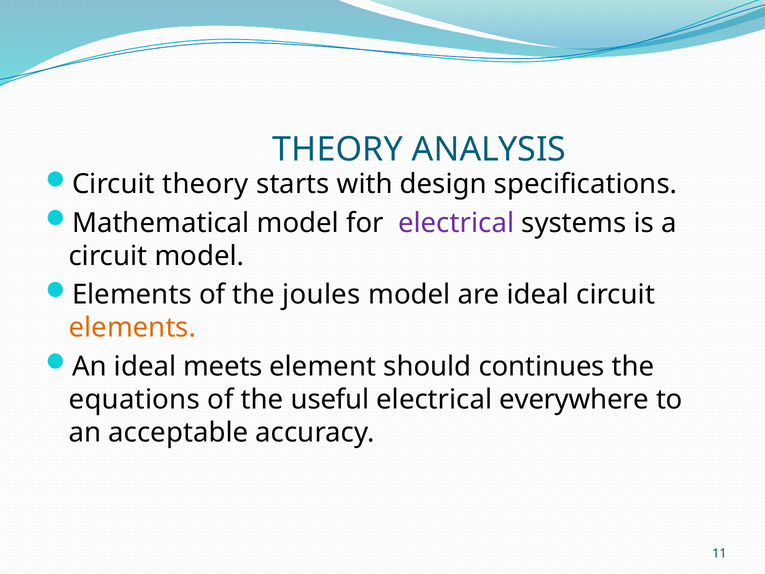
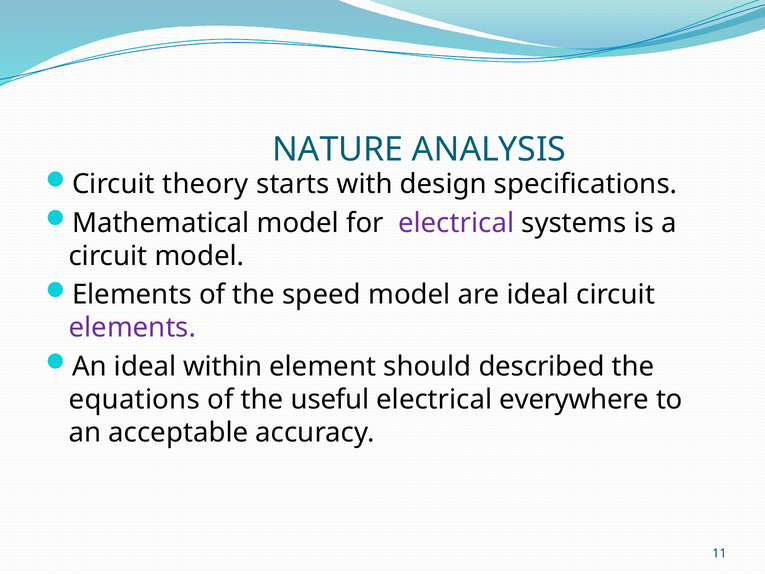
THEORY: THEORY -> NATURE (338, 149)
joules: joules -> speed (322, 295)
elements colour: orange -> purple (132, 328)
meets: meets -> within (223, 366)
continues: continues -> described (542, 366)
